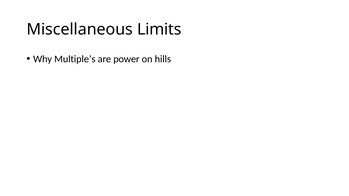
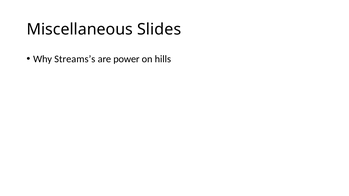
Limits: Limits -> Slides (159, 29)
Multiple’s: Multiple’s -> Streams’s (75, 59)
